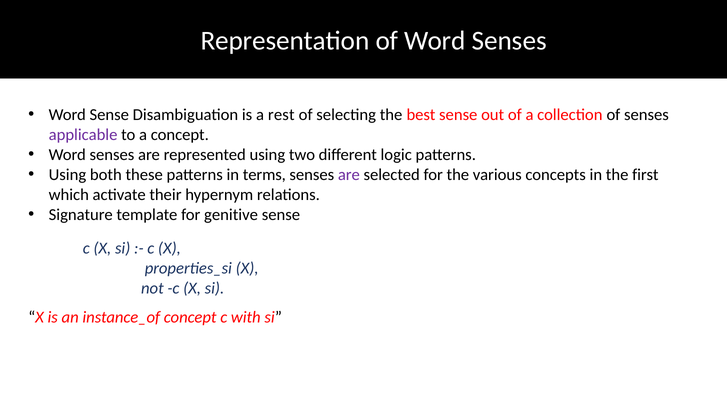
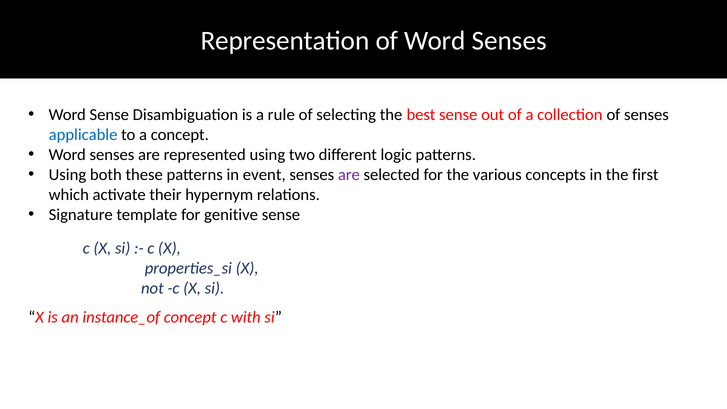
rest: rest -> rule (281, 115)
applicable colour: purple -> blue (83, 135)
terms: terms -> event (264, 175)
